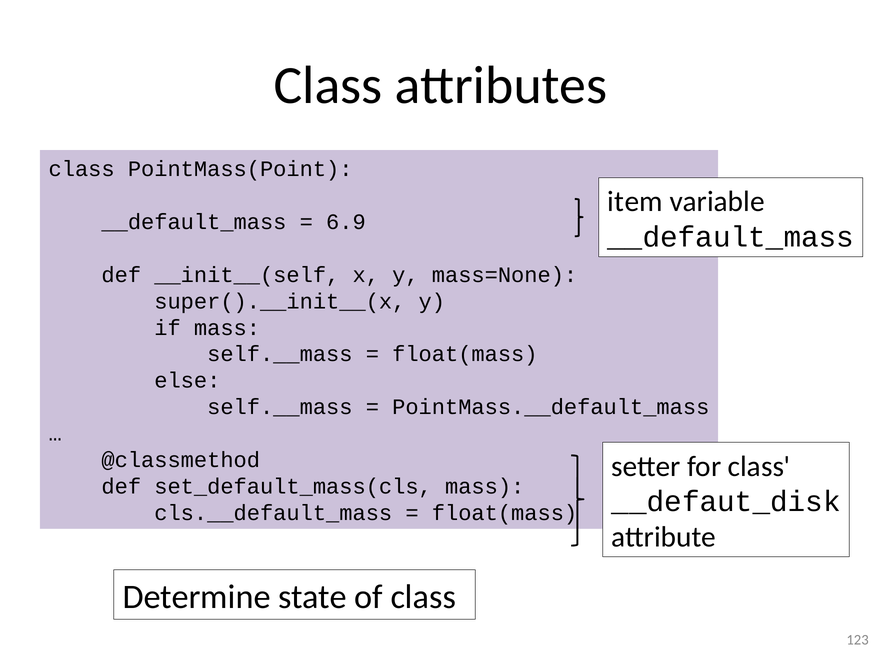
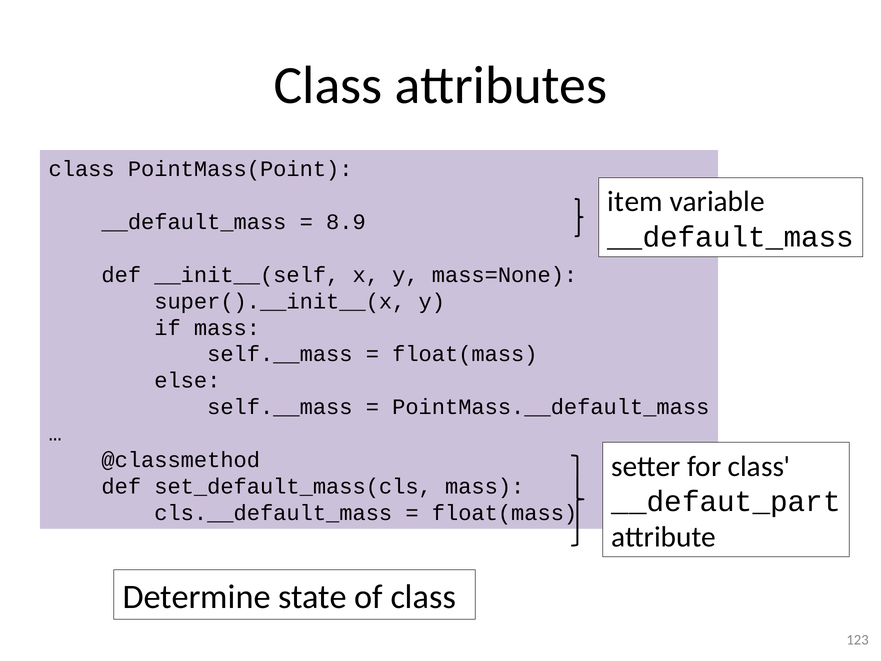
6.9: 6.9 -> 8.9 (346, 222)
__defaut_disk: __defaut_disk -> __defaut_part (726, 501)
